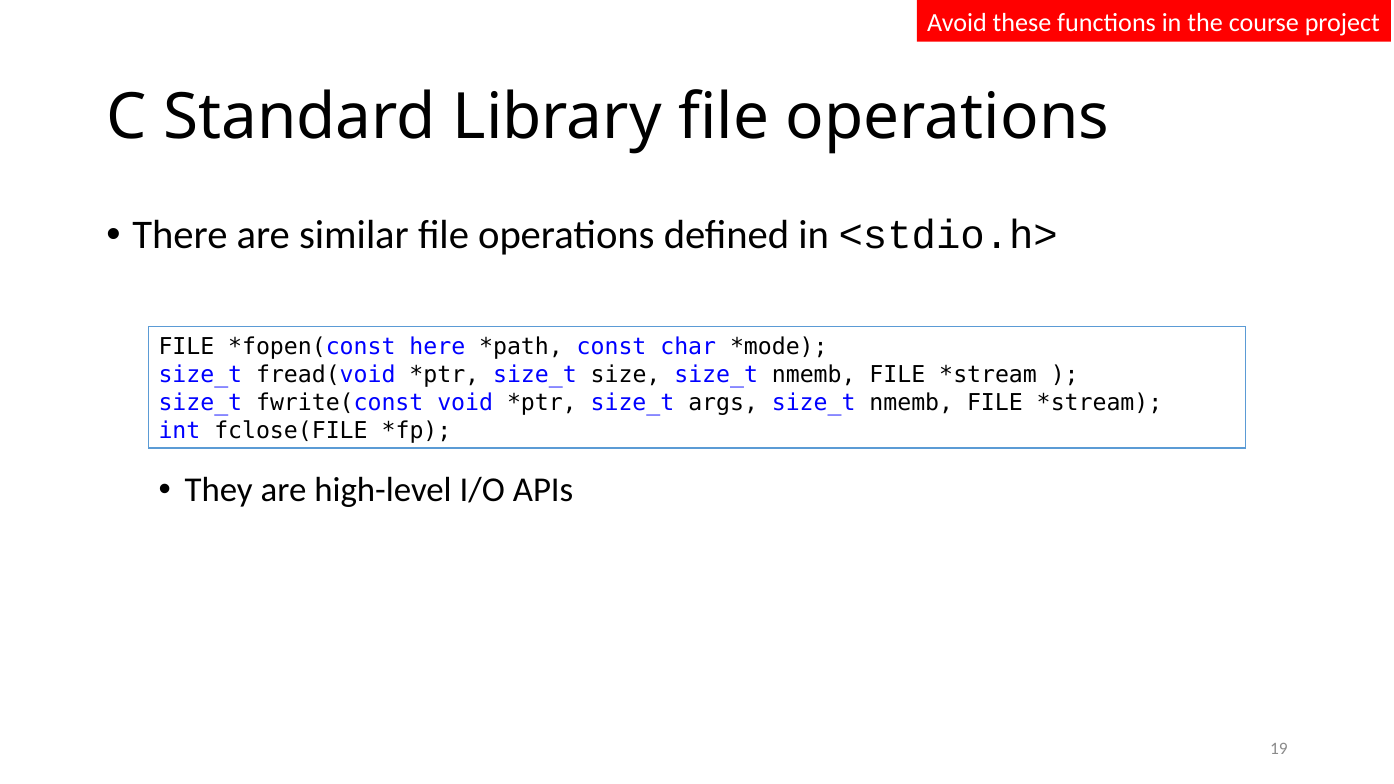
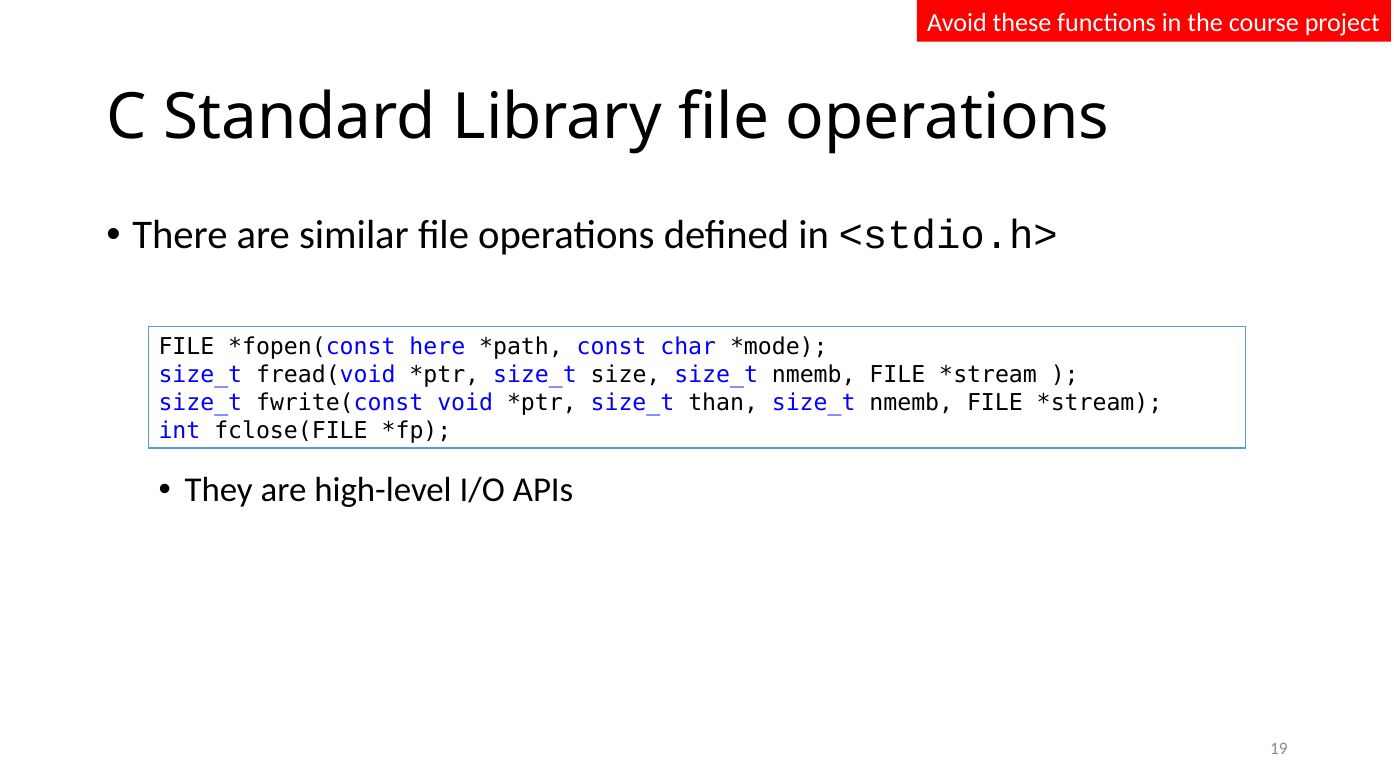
args: args -> than (723, 403)
